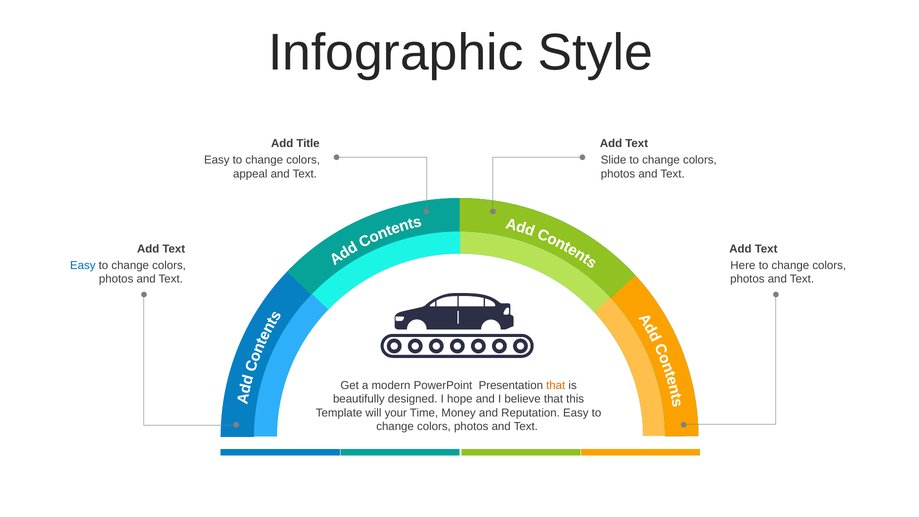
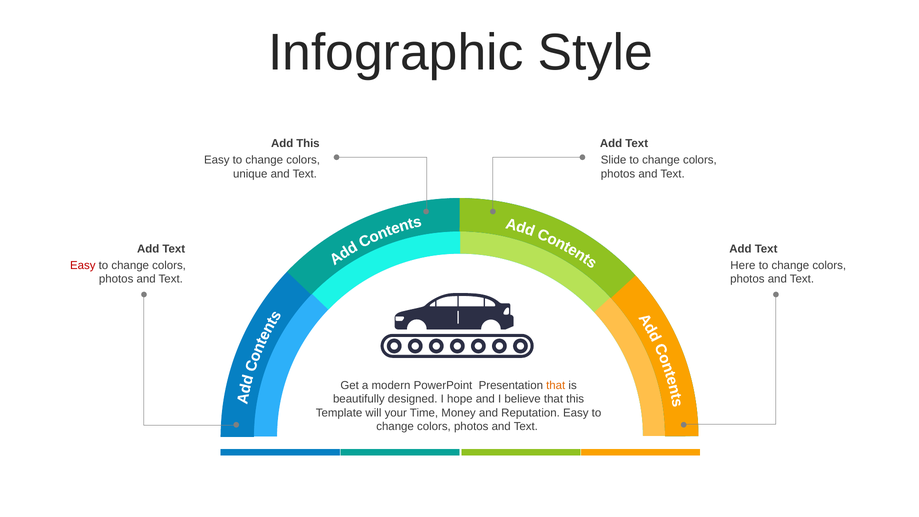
Add Title: Title -> This (308, 144)
appeal: appeal -> unique (250, 174)
Easy colour: blue -> red (83, 265)
